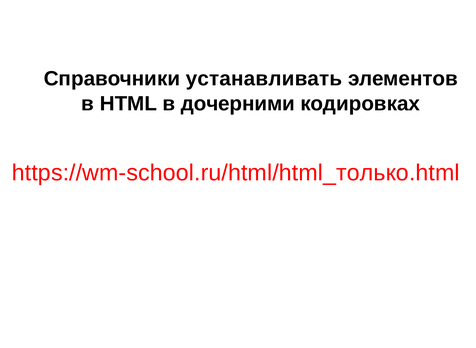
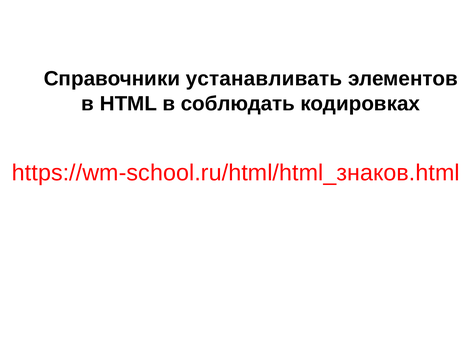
дочерними: дочерними -> соблюдать (238, 104)
https://wm-school.ru/html/html_только.html: https://wm-school.ru/html/html_только.html -> https://wm-school.ru/html/html_знаков.html (236, 173)
